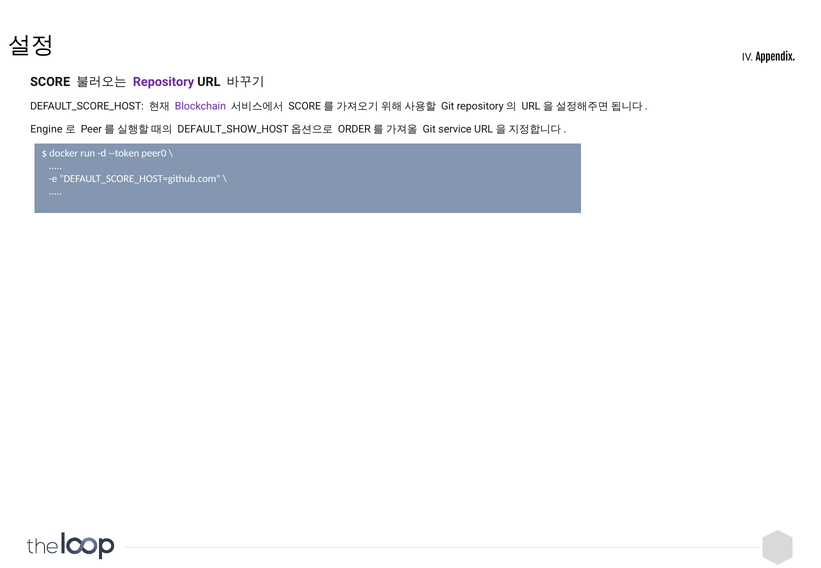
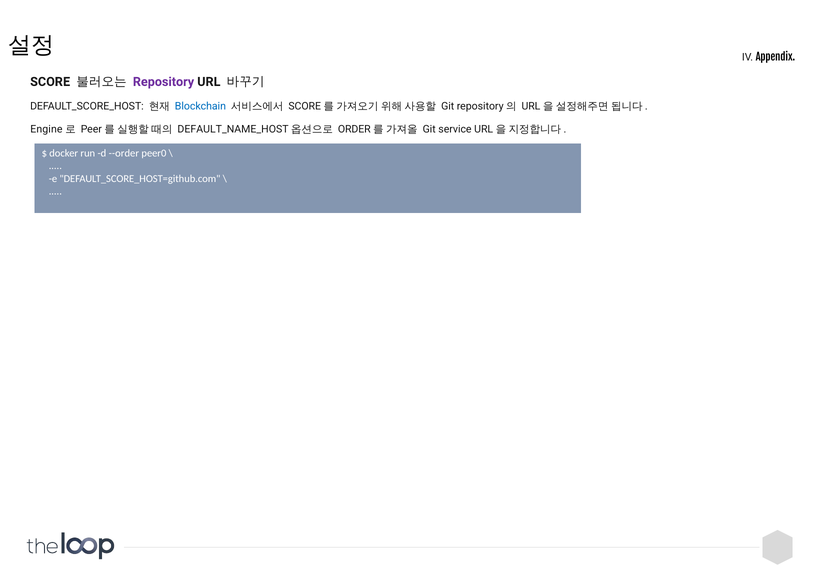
Blockchain colour: purple -> blue (200, 106)
DEFAULT_SHOW_HOST: DEFAULT_SHOW_HOST -> DEFAULT_NAME_HOST (233, 129)
--token: --token -> --order (124, 153)
